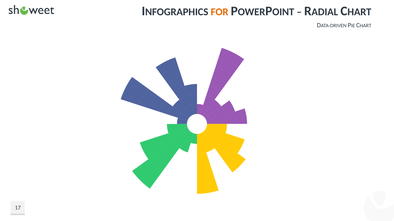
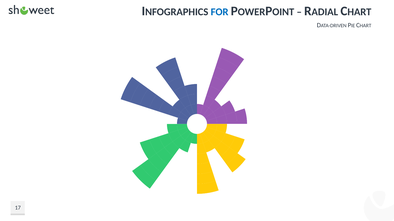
FOR colour: orange -> blue (220, 12)
